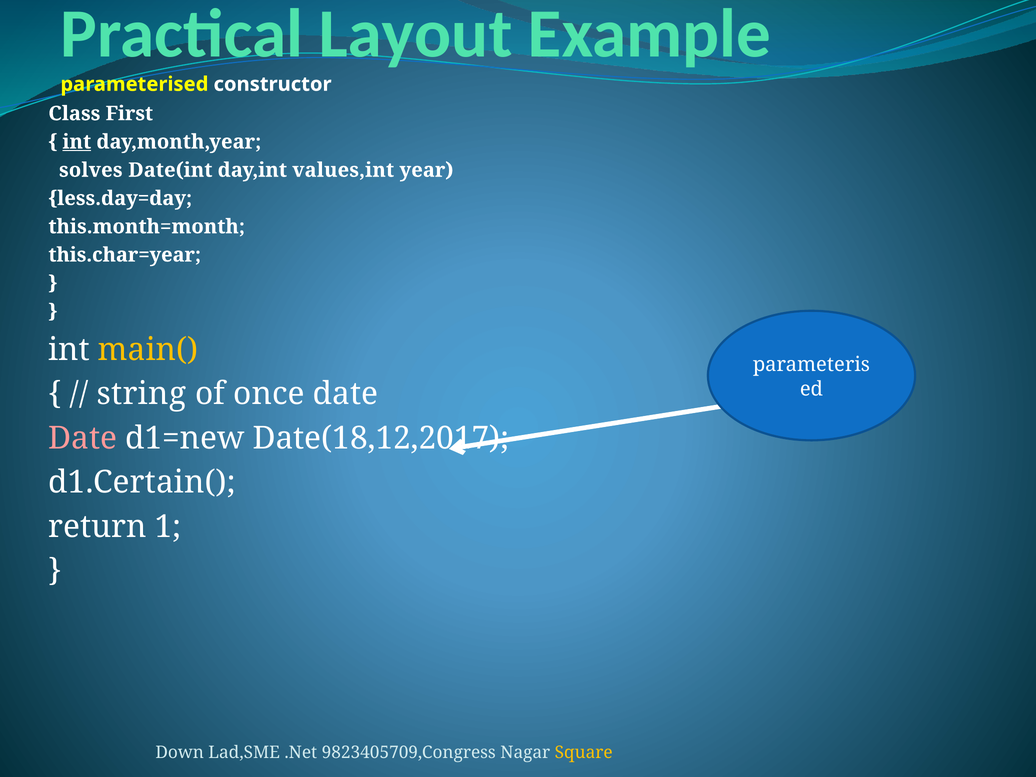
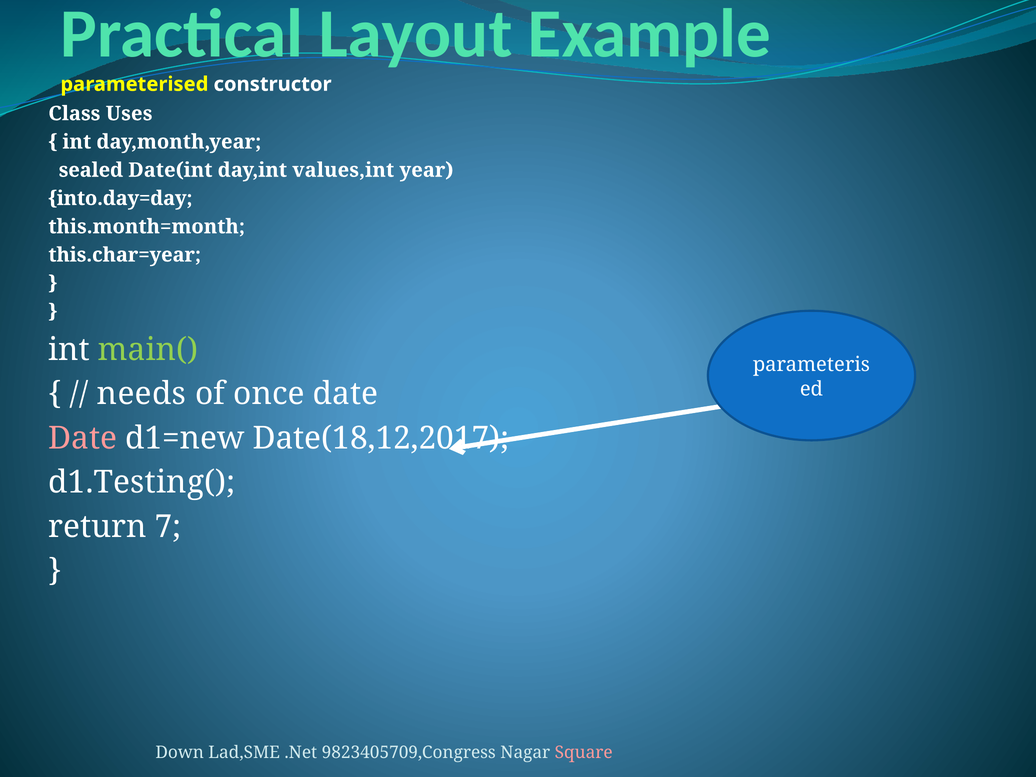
First: First -> Uses (129, 114)
int underline: present -> none (77, 142)
solves: solves -> sealed (91, 170)
less.day=day: less.day=day -> into.day=day (120, 198)
main( colour: yellow -> light green (148, 350)
string: string -> needs (141, 394)
d1.Certain(: d1.Certain( -> d1.Testing( (142, 482)
1: 1 -> 7 (168, 527)
Square colour: yellow -> pink (584, 752)
